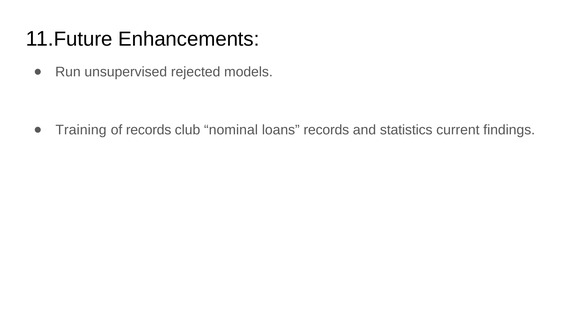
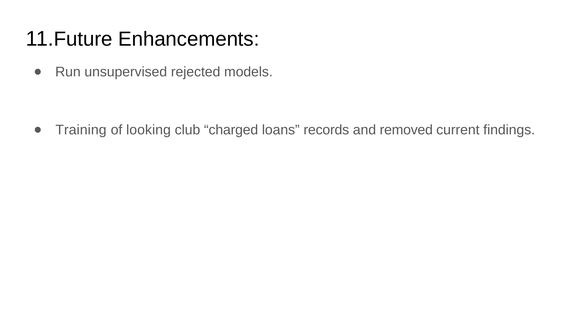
of records: records -> looking (149, 130)
nominal: nominal -> charged (231, 130)
statistics: statistics -> removed (406, 130)
